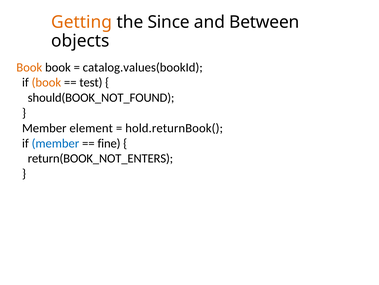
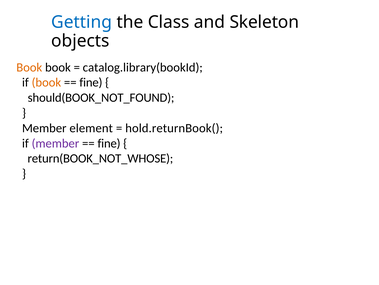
Getting colour: orange -> blue (82, 22)
Since: Since -> Class (169, 22)
Between: Between -> Skeleton (264, 22)
catalog.values(bookId: catalog.values(bookId -> catalog.library(bookId (143, 67)
test: test -> fine (91, 82)
member colour: blue -> purple (55, 143)
return(BOOK_NOT_ENTERS: return(BOOK_NOT_ENTERS -> return(BOOK_NOT_WHOSE (100, 158)
